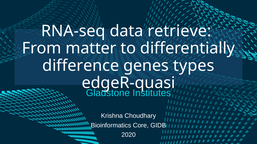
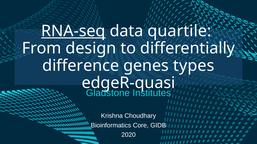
RNA-seq underline: none -> present (73, 31)
retrieve: retrieve -> quartile (179, 31)
matter: matter -> design (91, 48)
